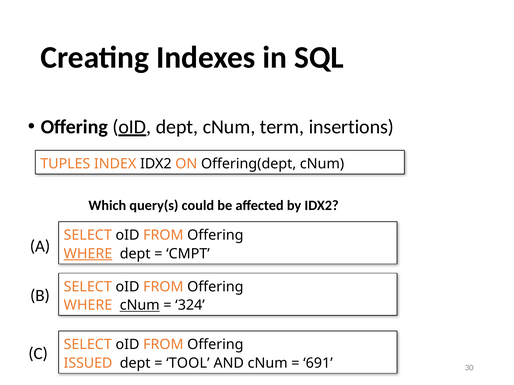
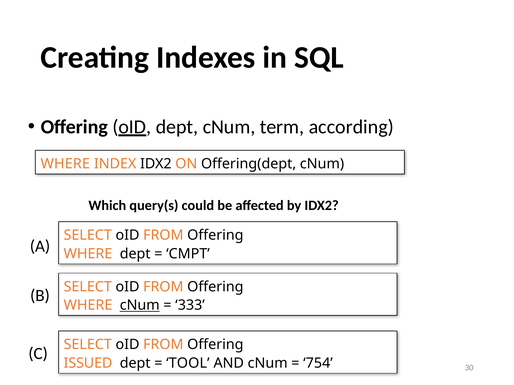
insertions: insertions -> according (351, 127)
TUPLES: TUPLES -> WHERE (65, 164)
WHERE underline: present -> none (88, 254)
324: 324 -> 333 (190, 306)
691: 691 -> 754 (318, 364)
